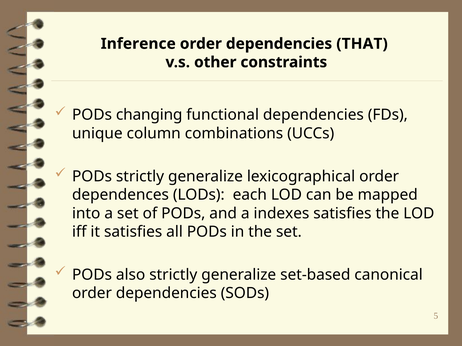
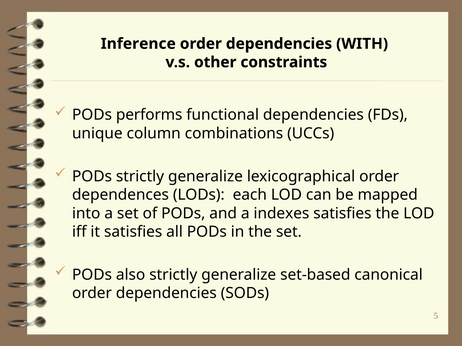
THAT: THAT -> WITH (362, 44)
changing: changing -> performs (149, 115)
